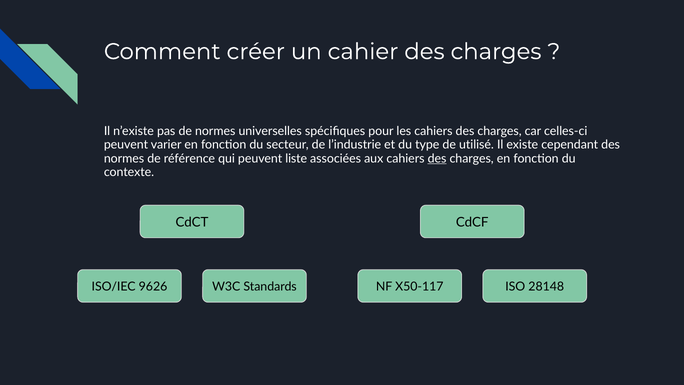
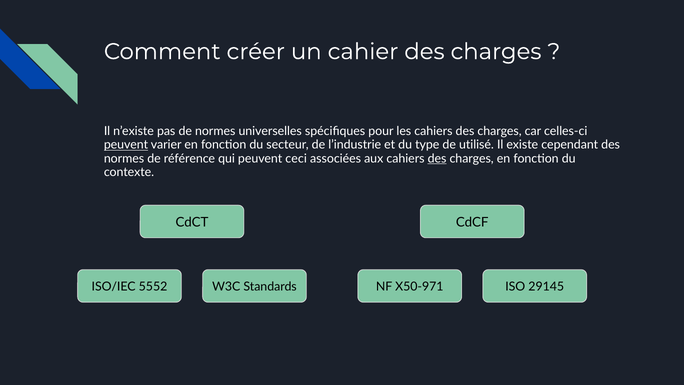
peuvent underline: none -> present (126, 145)
liste: liste -> ceci (296, 158)
9626: 9626 -> 5552 (153, 287)
X50-117: X50-117 -> X50-971 (419, 287)
28148: 28148 -> 29145 (546, 287)
